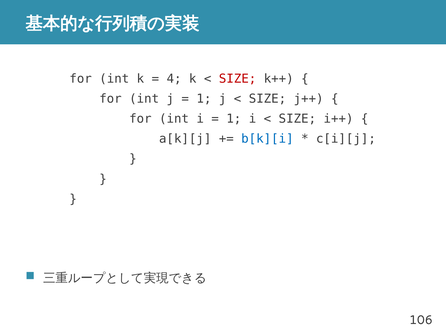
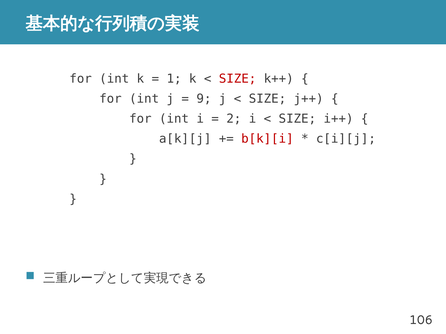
4: 4 -> 1 (174, 79)
1: 1 -> 9 (204, 99)
1: 1 -> 2 (234, 119)
b[k][i colour: blue -> red (267, 139)
